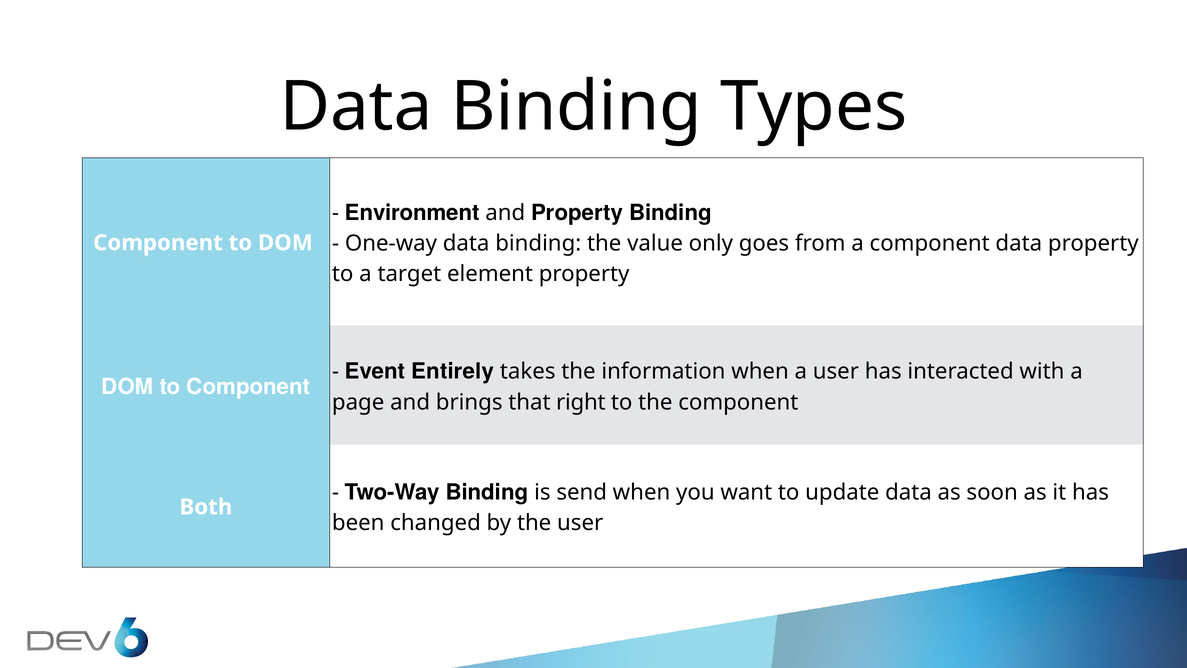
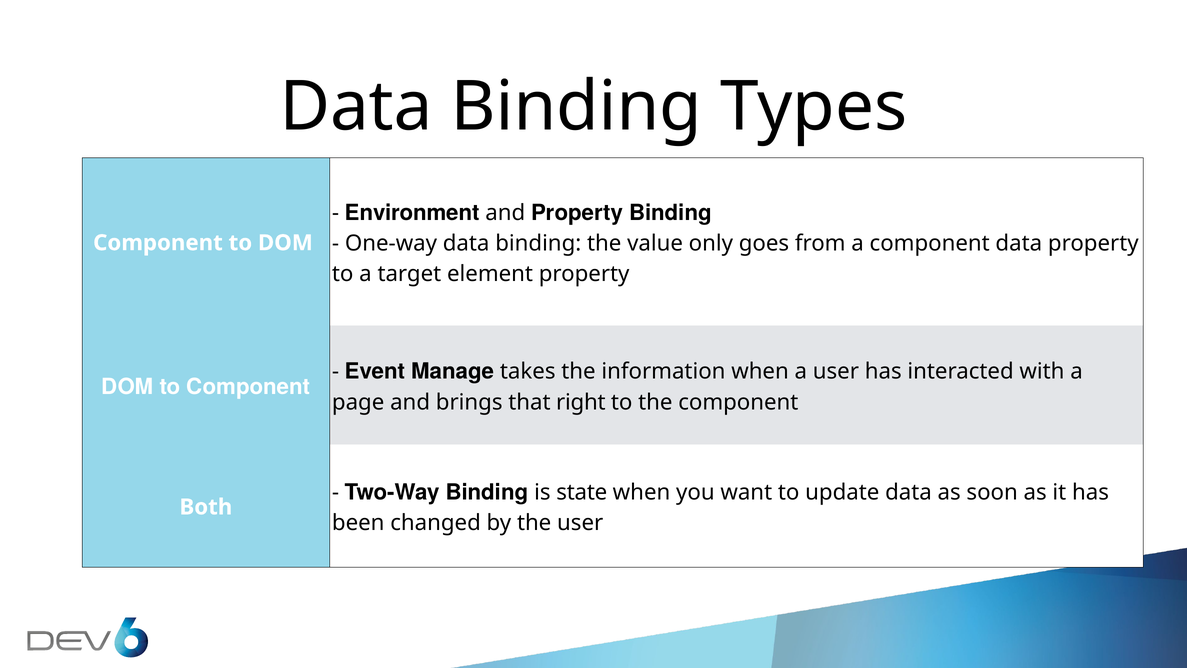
Entirely: Entirely -> Manage (453, 371)
send: send -> state (582, 492)
